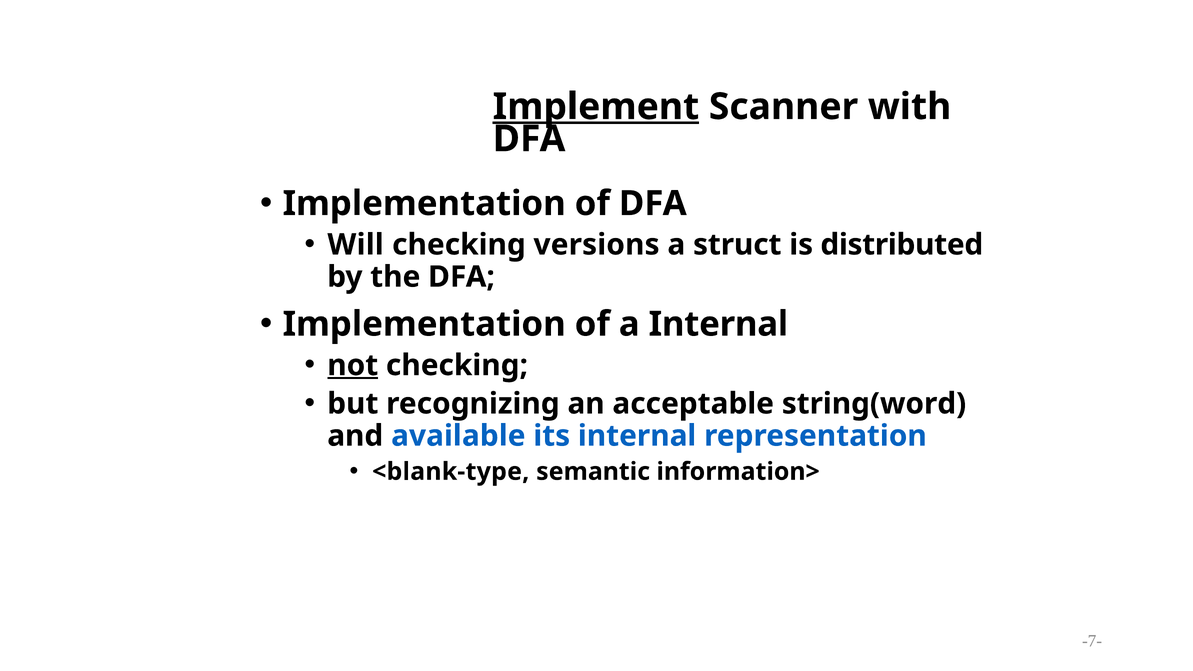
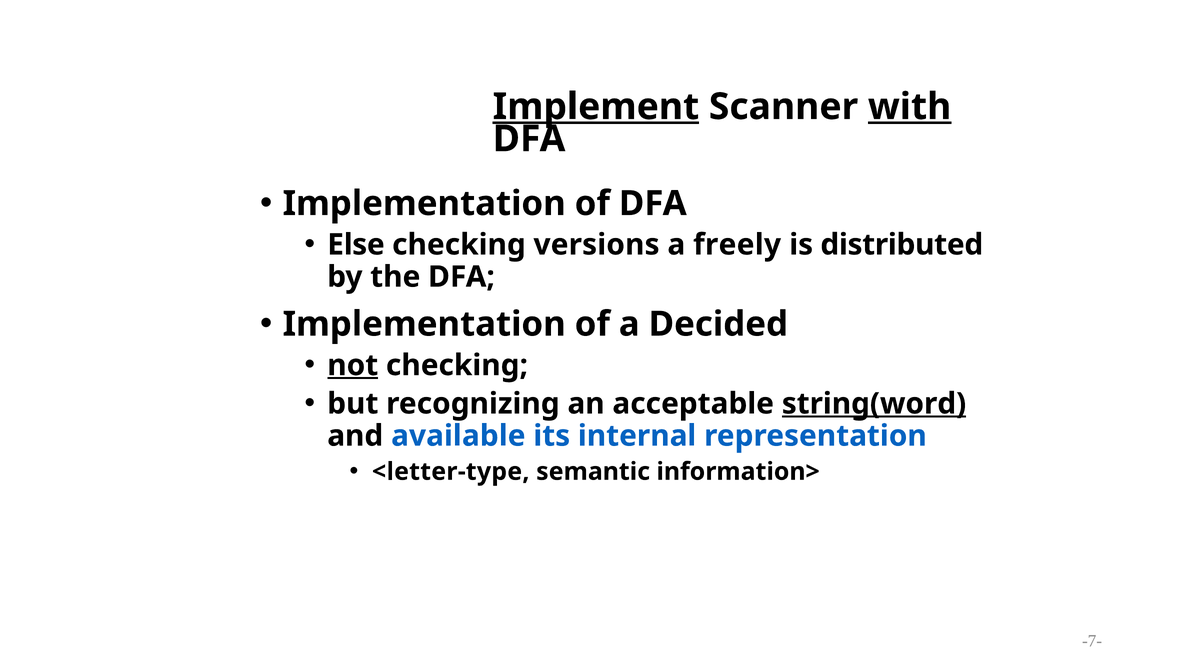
with underline: none -> present (910, 107)
Will: Will -> Else (356, 245)
struct: struct -> freely (737, 245)
a Internal: Internal -> Decided (718, 324)
string(word underline: none -> present (874, 404)
<blank-type: <blank-type -> <letter-type (451, 472)
